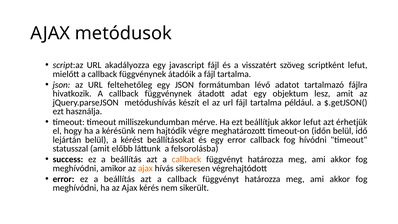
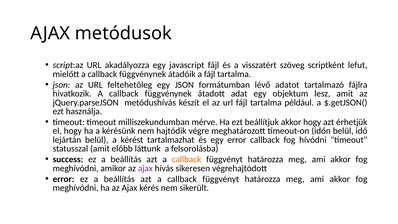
akkor lefut: lefut -> hogy (312, 122)
beállításokat: beállításokat -> tartalmazhat (171, 140)
ajax colour: orange -> purple (145, 168)
